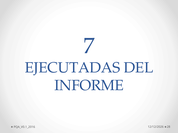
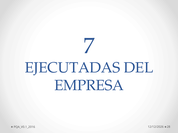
INFORME: INFORME -> EMPRESA (89, 86)
